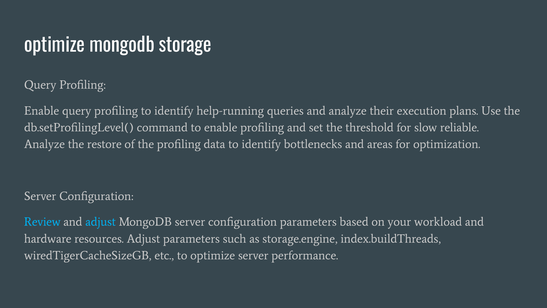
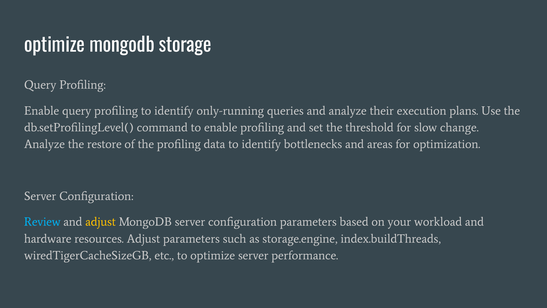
help-running: help-running -> only-running (230, 111)
reliable: reliable -> change (459, 127)
adjust colour: light blue -> yellow (101, 222)
